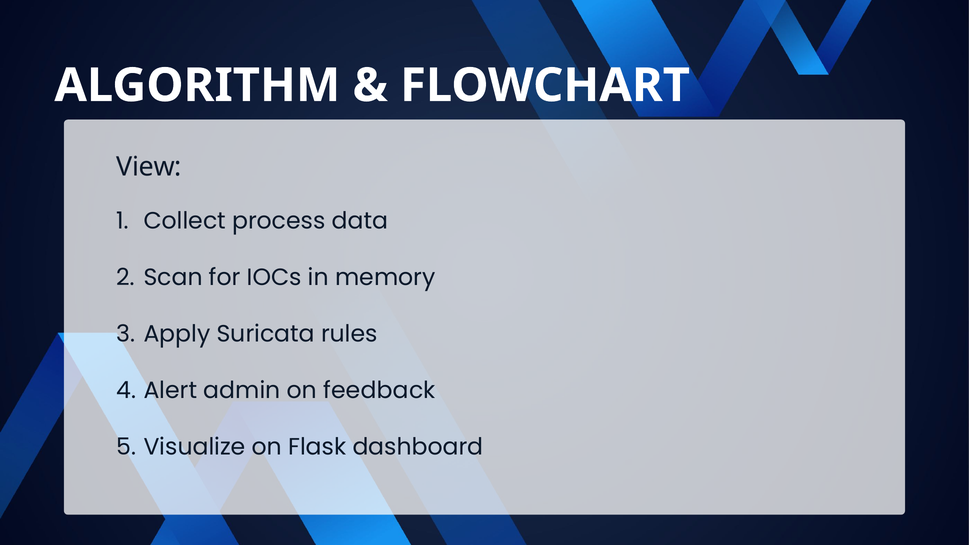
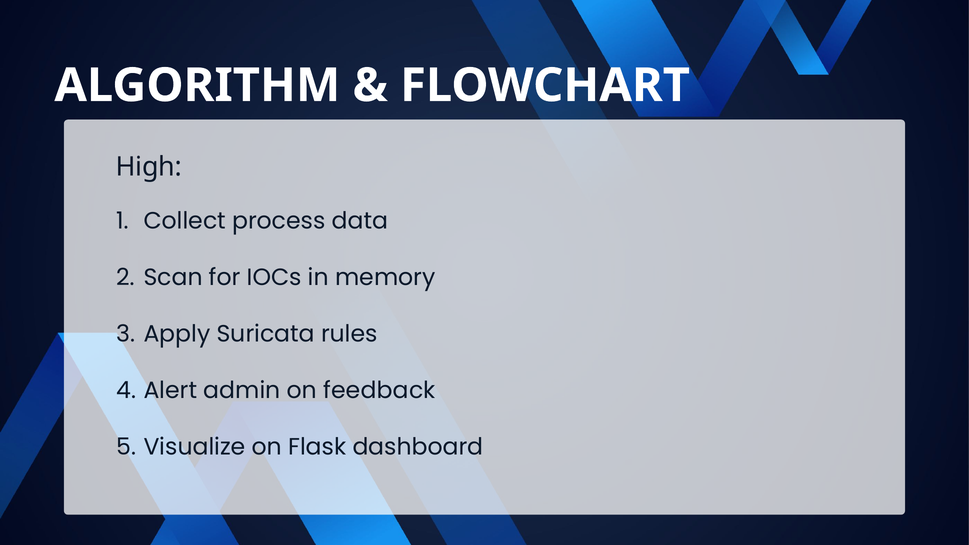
View: View -> High (149, 167)
